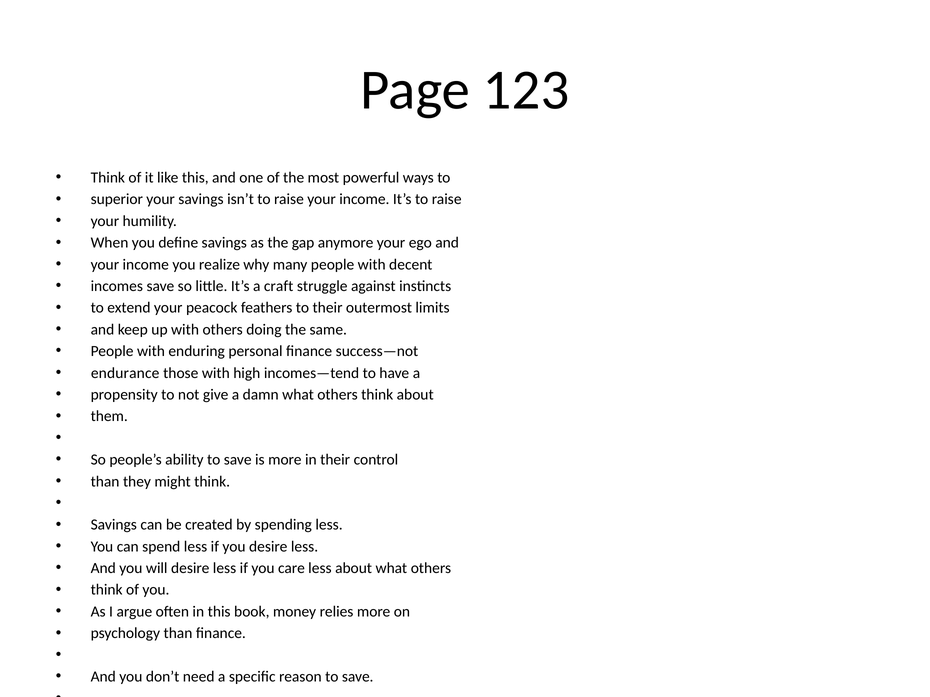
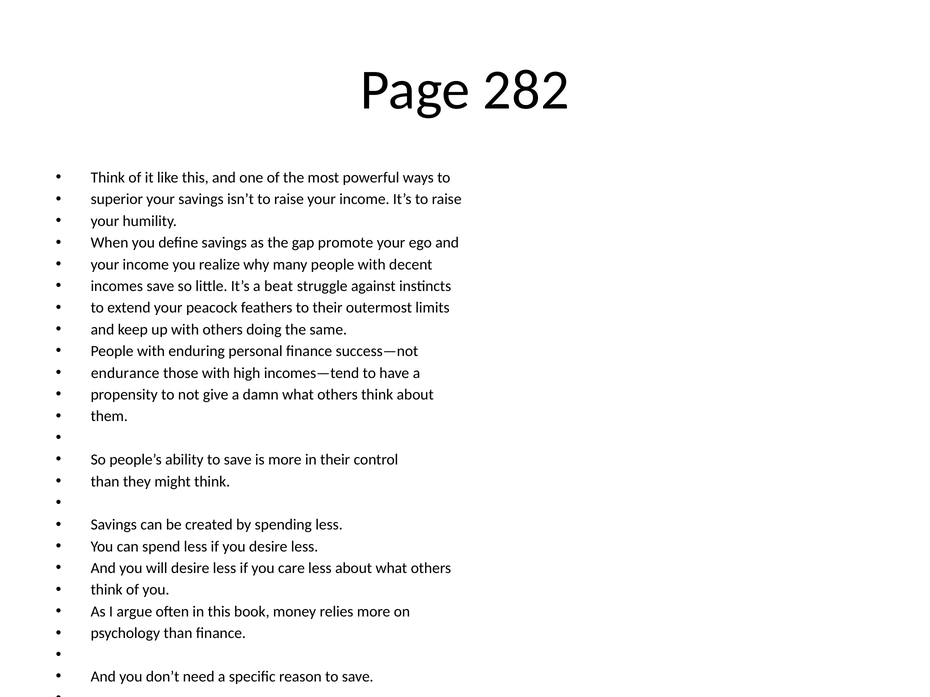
123: 123 -> 282 (526, 90)
anymore: anymore -> promote (346, 243)
craft: craft -> beat (279, 286)
